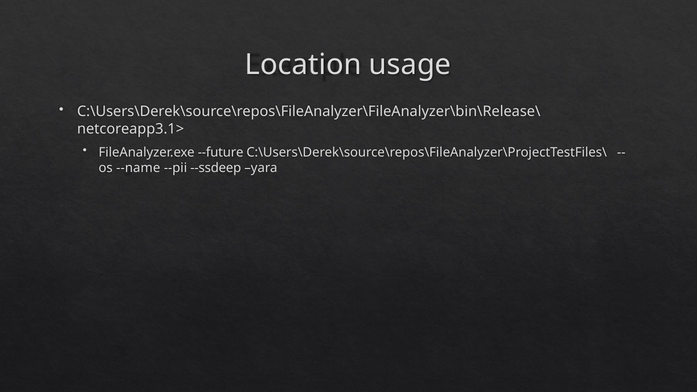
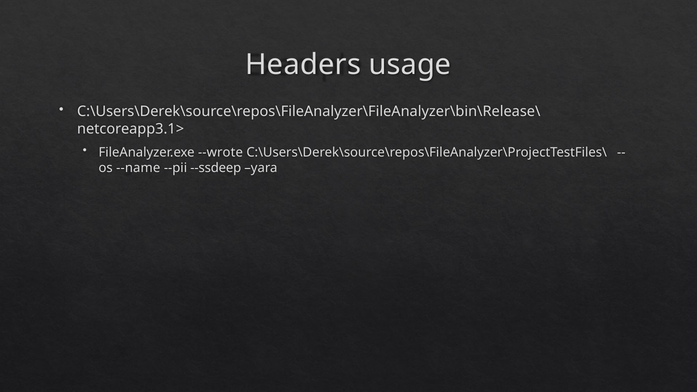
Location: Location -> Headers (303, 65)
--future: --future -> --wrote (220, 152)
